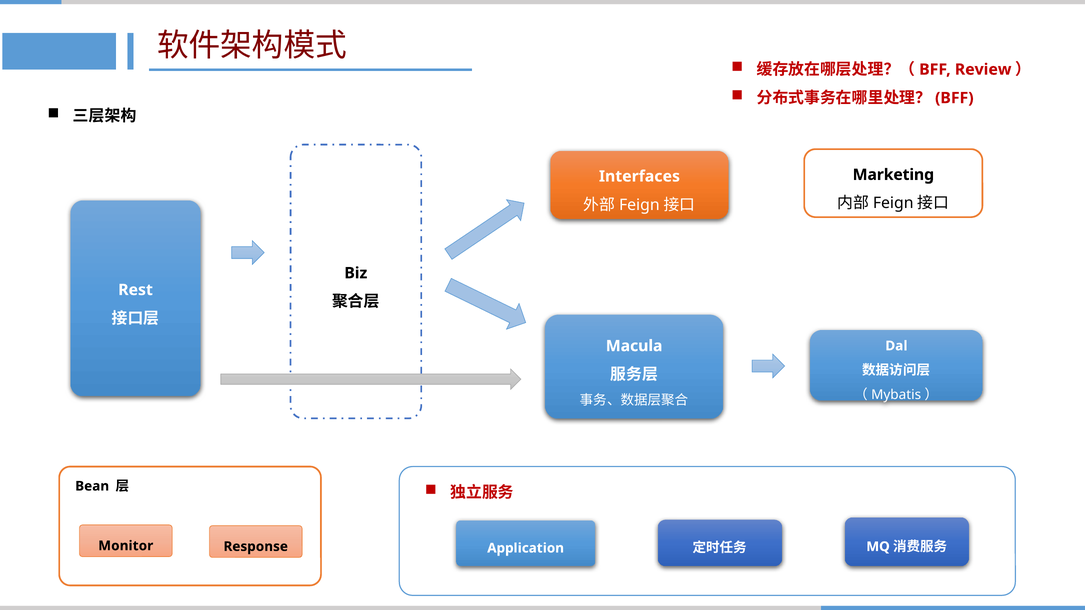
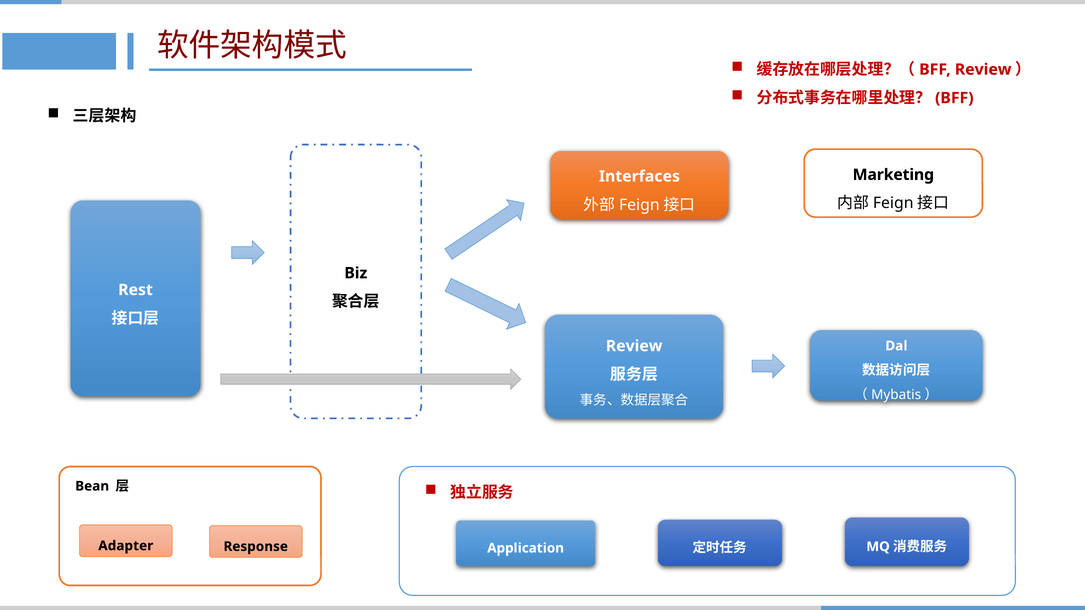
Macula: Macula -> Review (634, 346)
Monitor: Monitor -> Adapter (126, 546)
